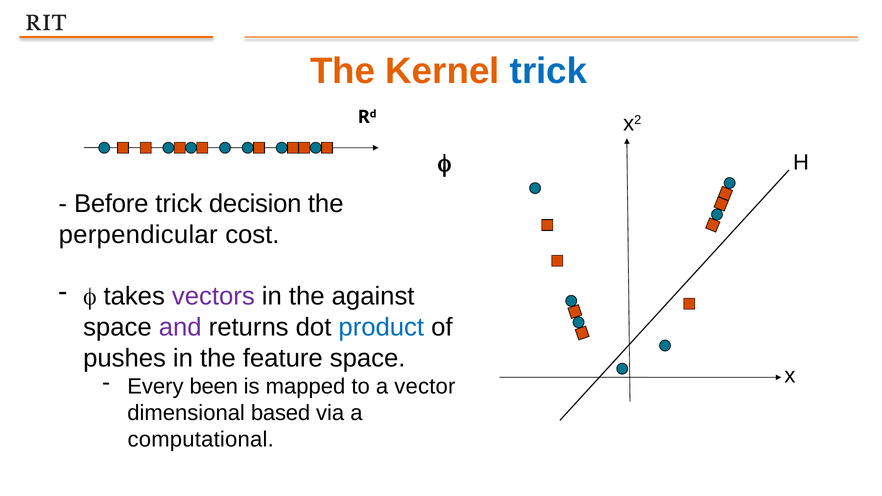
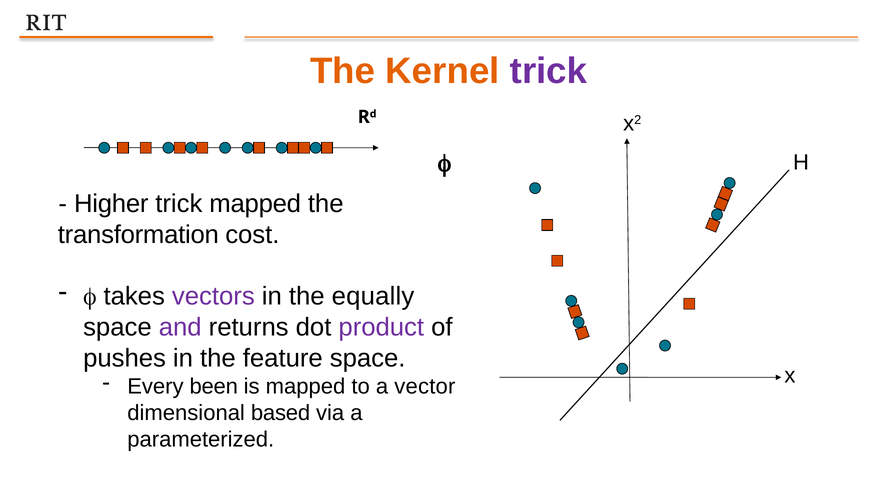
trick colour: blue -> purple (549, 71)
Before: Before -> Higher (111, 204)
trick decision: decision -> mapped (255, 204)
perpendicular: perpendicular -> transformation (138, 235)
against: against -> equally (373, 296)
product colour: blue -> purple (381, 327)
computational: computational -> parameterized (201, 440)
